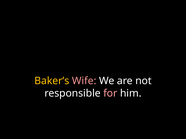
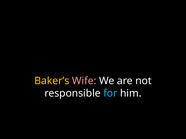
for colour: pink -> light blue (110, 94)
